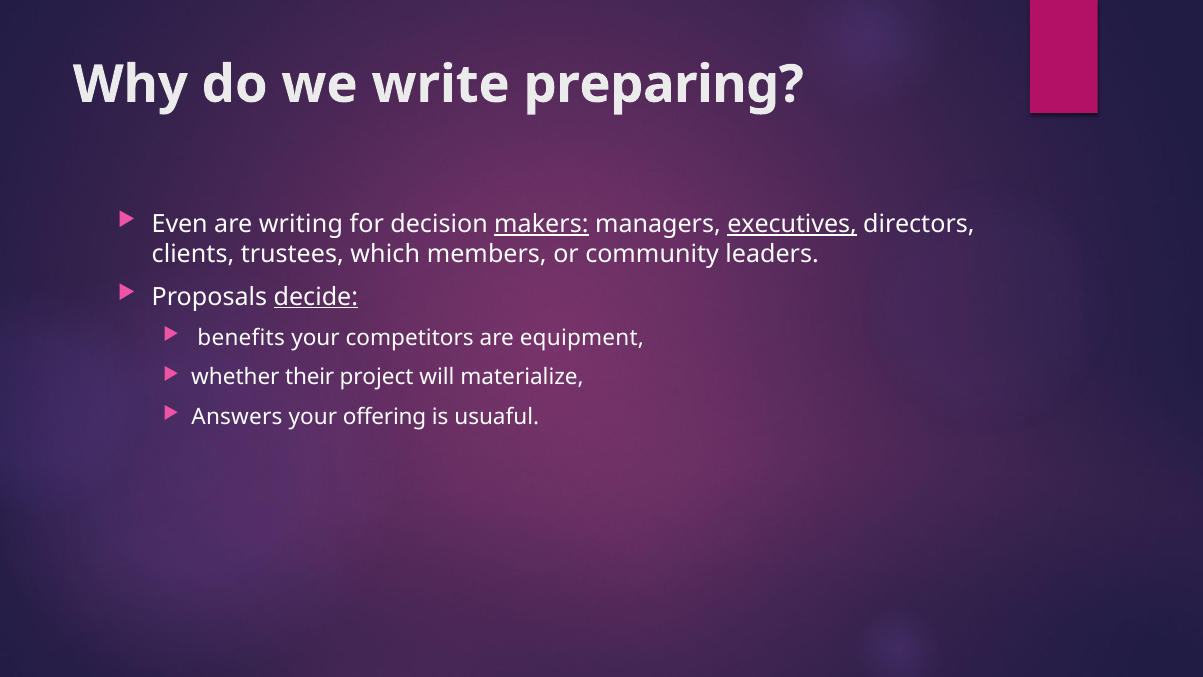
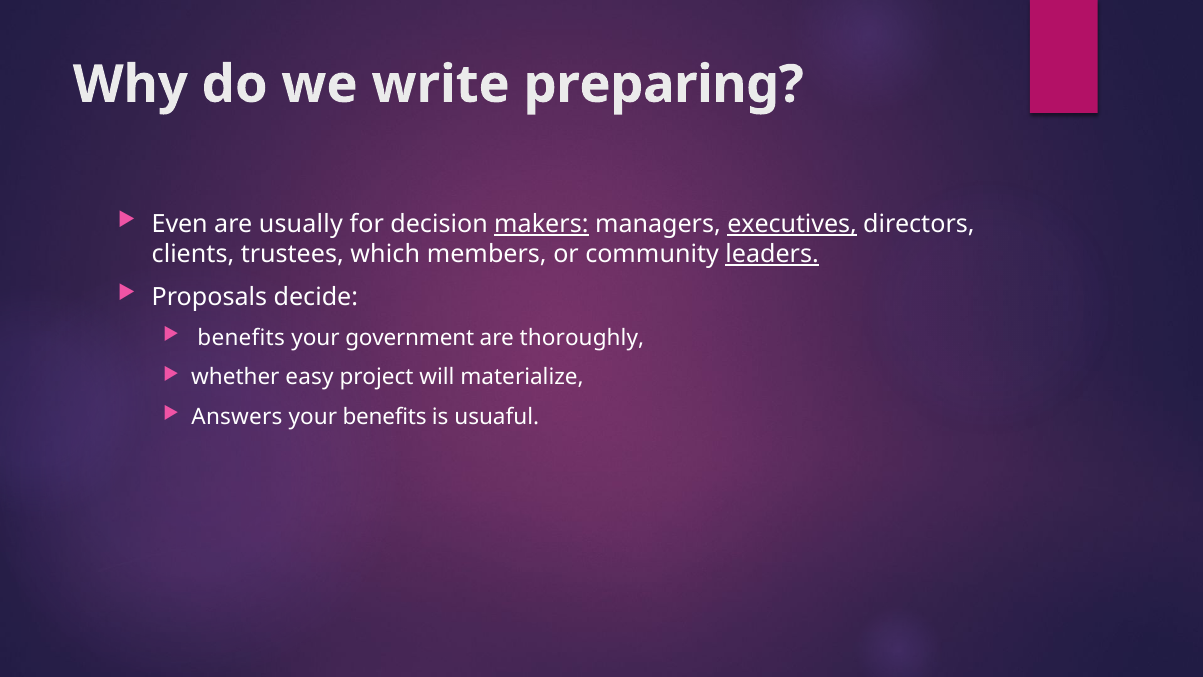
writing: writing -> usually (301, 224)
leaders underline: none -> present (772, 254)
decide underline: present -> none (316, 297)
competitors: competitors -> government (410, 338)
equipment: equipment -> thoroughly (582, 338)
their: their -> easy (310, 377)
your offering: offering -> benefits (385, 417)
